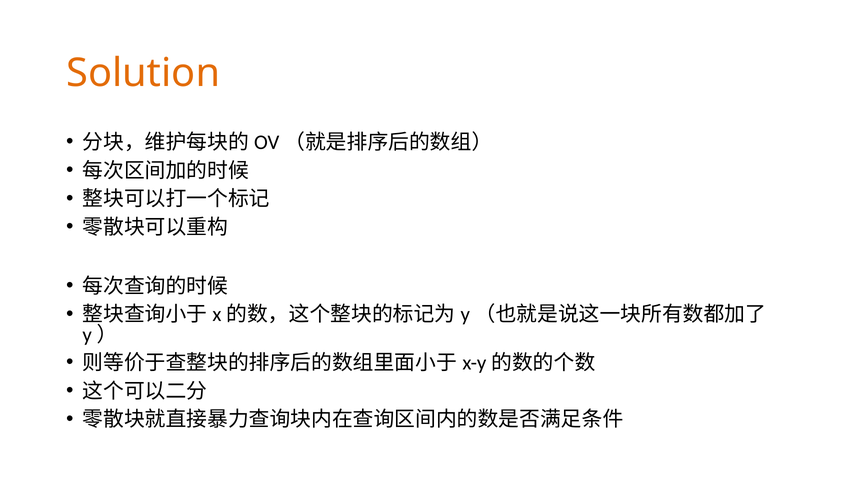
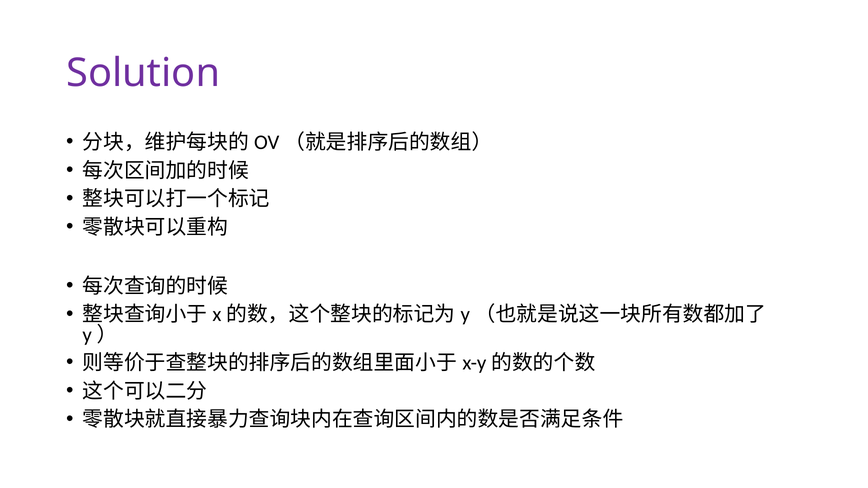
Solution colour: orange -> purple (143, 73)
